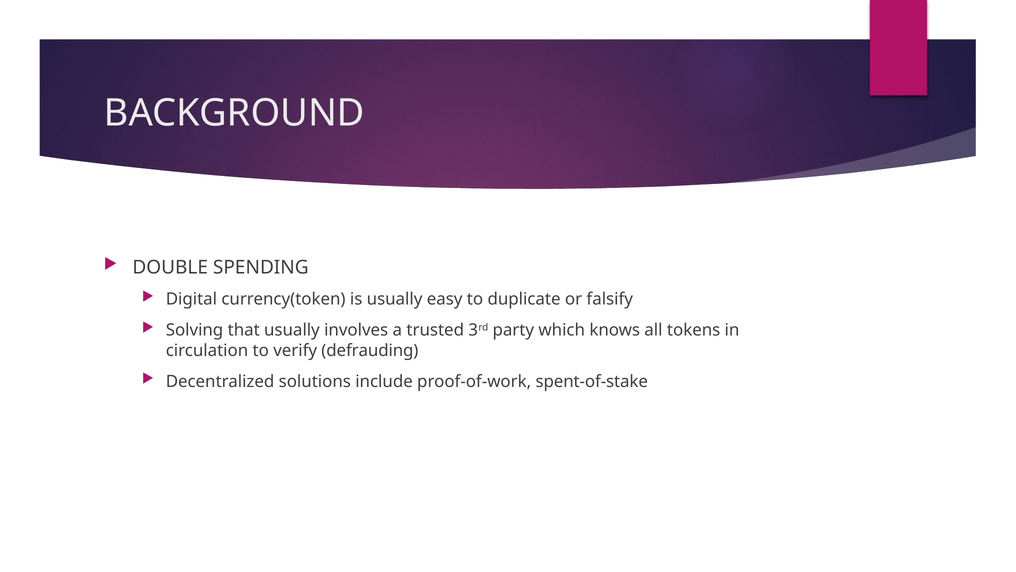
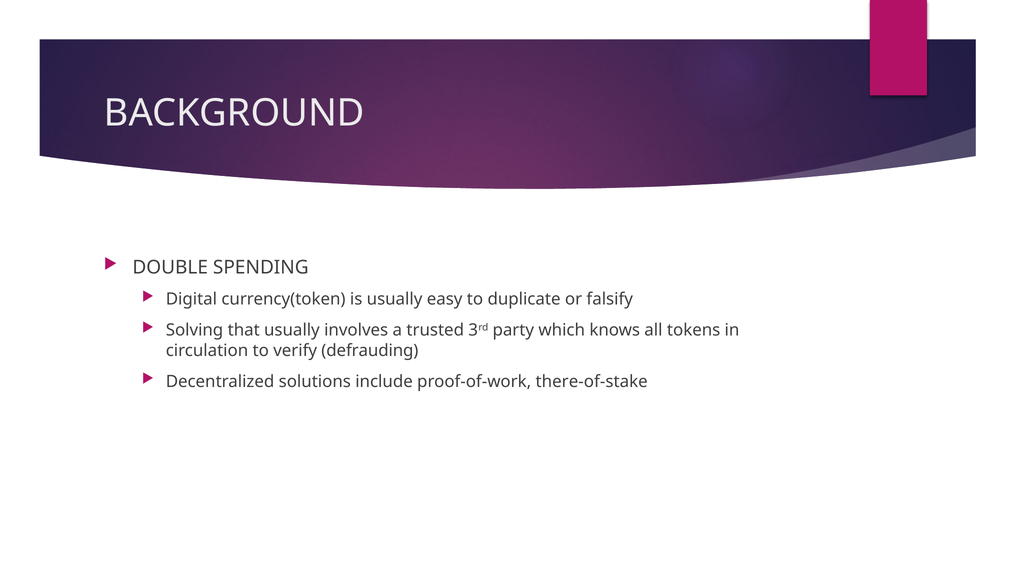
spent-of-stake: spent-of-stake -> there-of-stake (592, 381)
